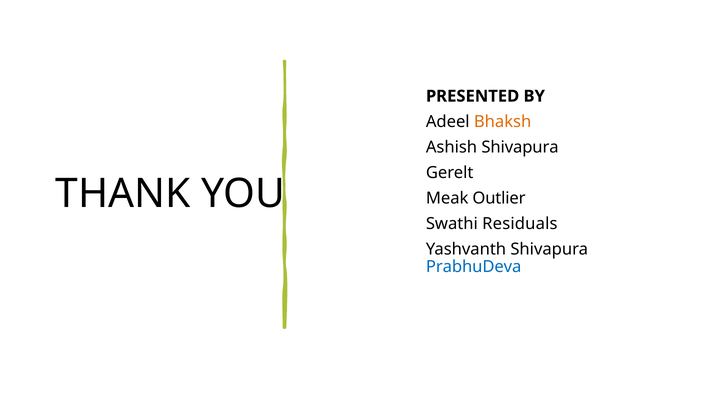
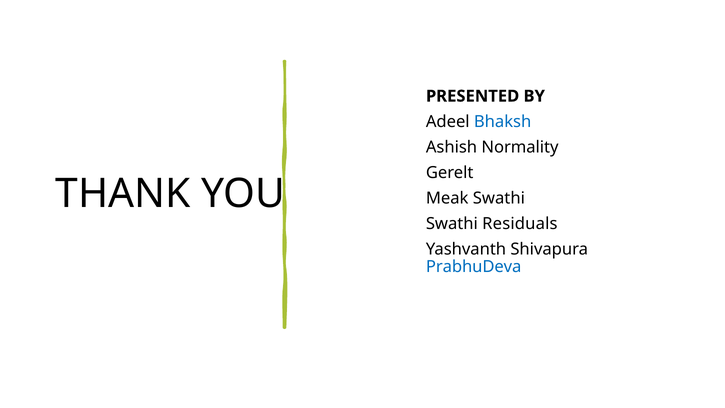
Bhaksh colour: orange -> blue (503, 122)
Ashish Shivapura: Shivapura -> Normality (520, 147)
Meak Outlier: Outlier -> Swathi (499, 198)
